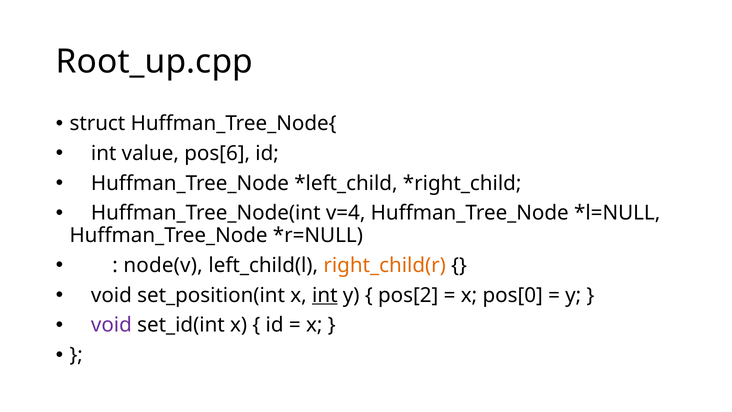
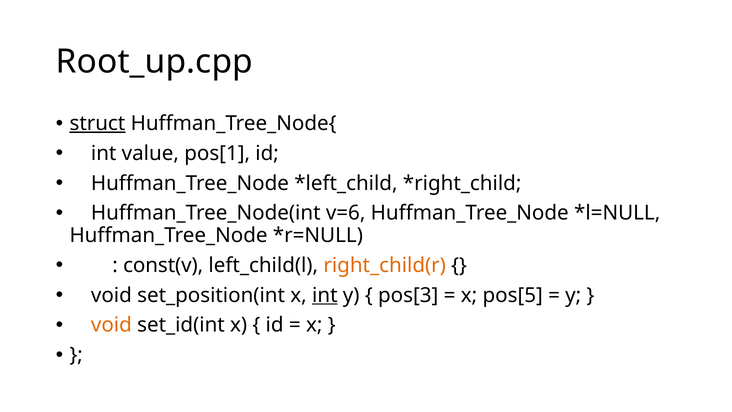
struct underline: none -> present (97, 123)
pos[6: pos[6 -> pos[1 (217, 153)
v=4: v=4 -> v=6 (346, 213)
node(v: node(v -> const(v (163, 265)
pos[2: pos[2 -> pos[3 (408, 295)
pos[0: pos[0 -> pos[5 (513, 295)
void colour: purple -> orange (111, 325)
